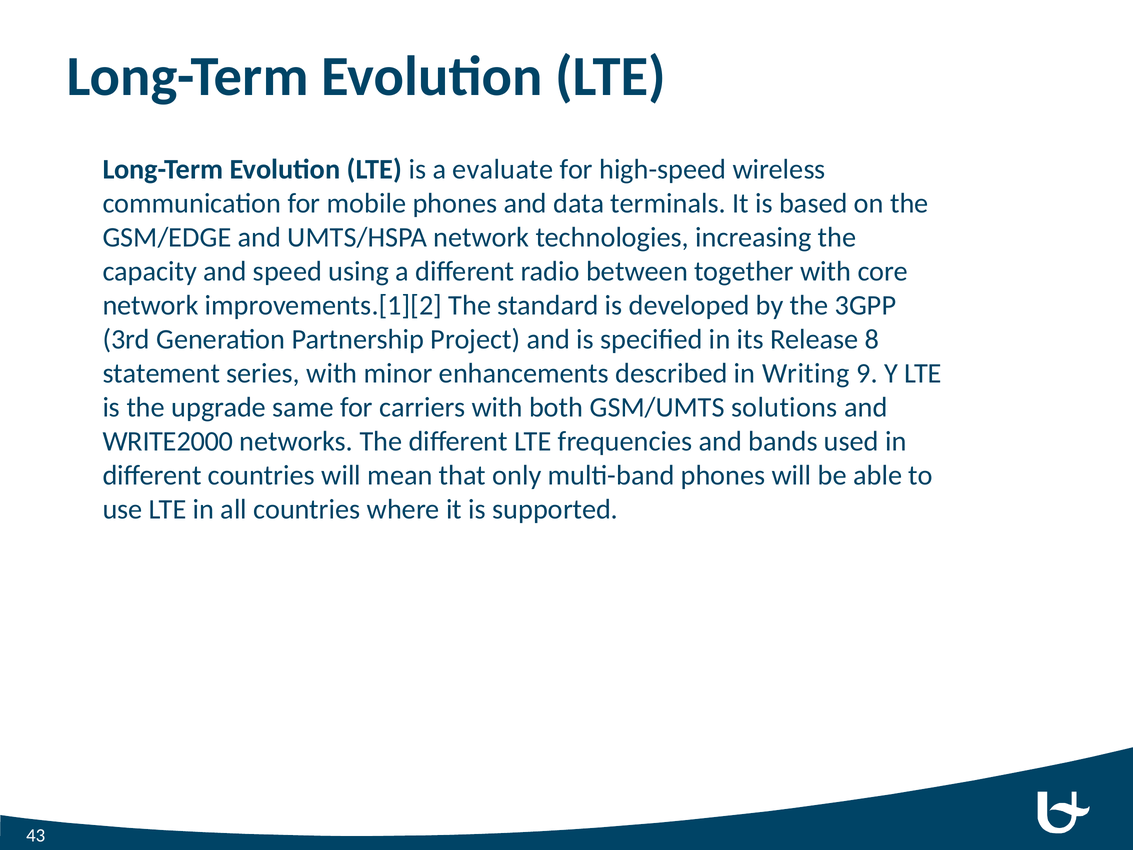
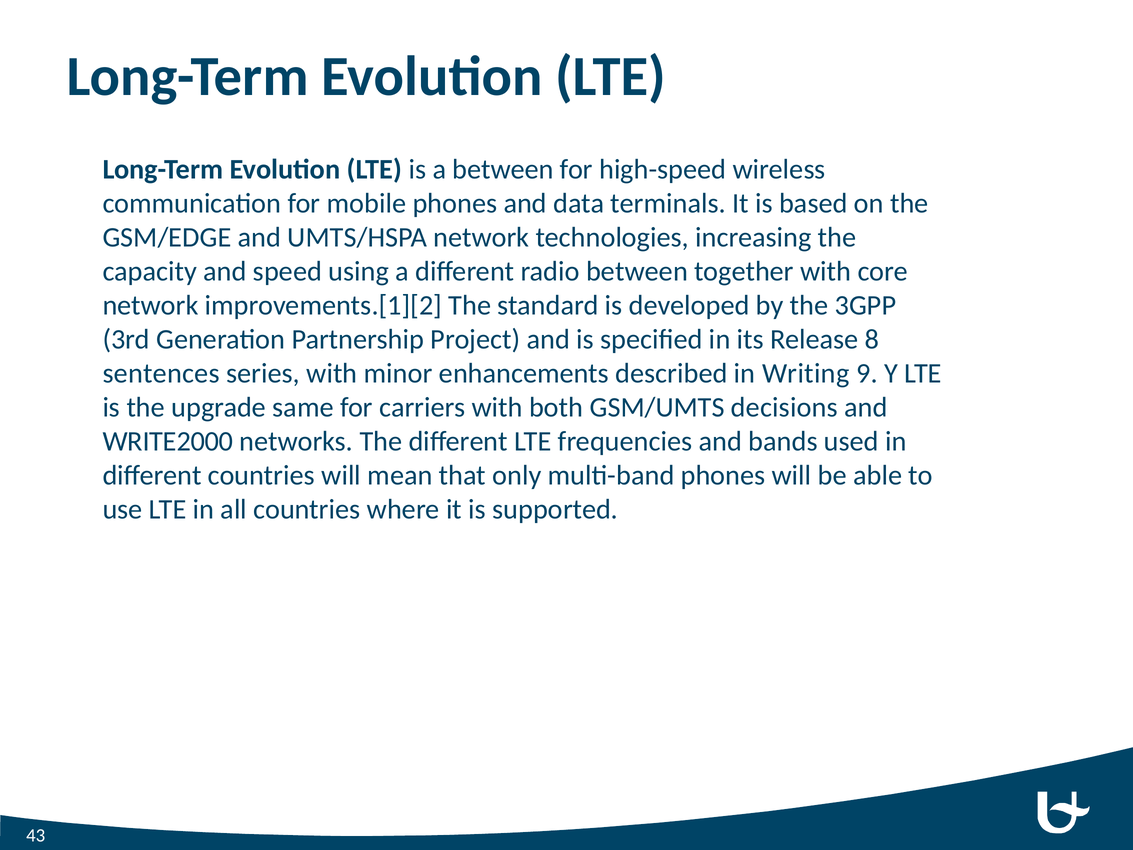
a evaluate: evaluate -> between (503, 169)
statement: statement -> sentences (161, 373)
solutions: solutions -> decisions (784, 407)
